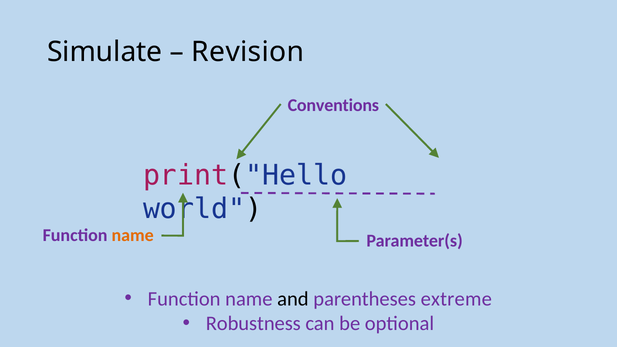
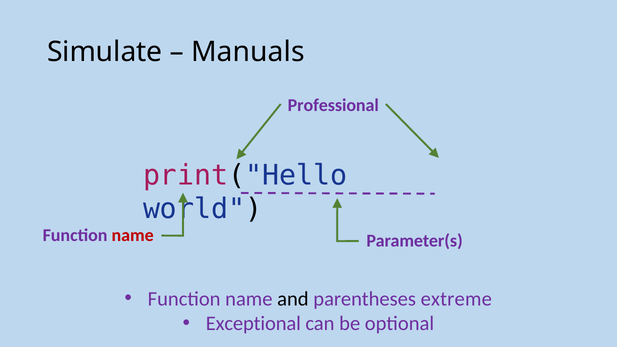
Revision: Revision -> Manuals (248, 52)
Conventions: Conventions -> Professional (333, 105)
name colour: orange -> red (133, 235)
Robustness: Robustness -> Exceptional (253, 323)
